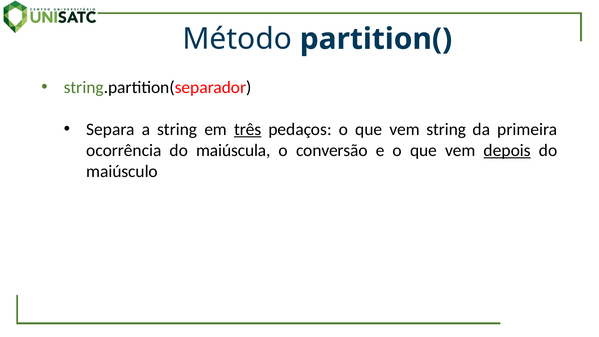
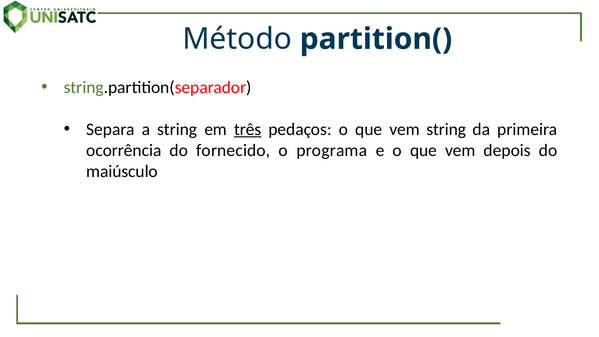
maiúscula: maiúscula -> fornecido (233, 150)
conversão: conversão -> programa (332, 150)
depois underline: present -> none (507, 150)
